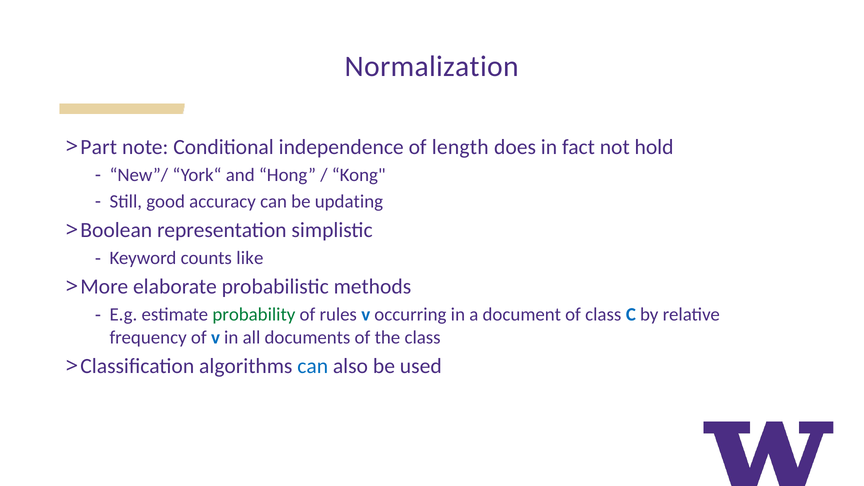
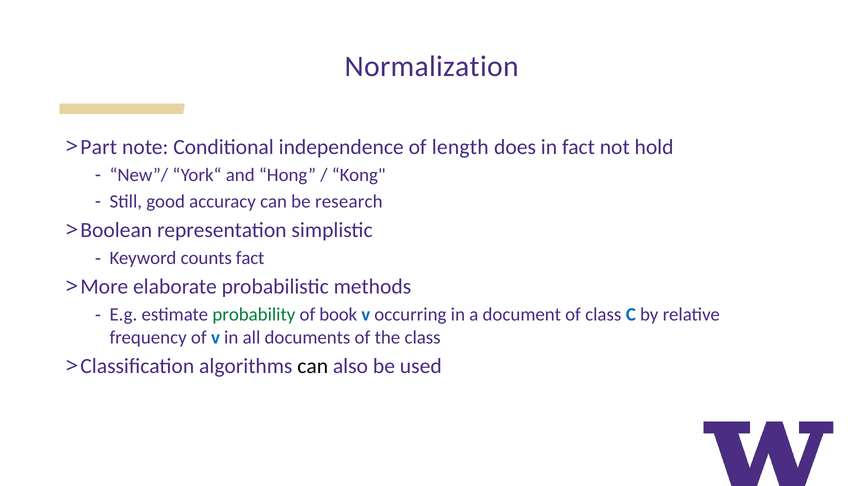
updating: updating -> research (349, 201)
counts like: like -> fact (250, 258)
rules: rules -> book (338, 315)
can colour: blue -> black (313, 366)
